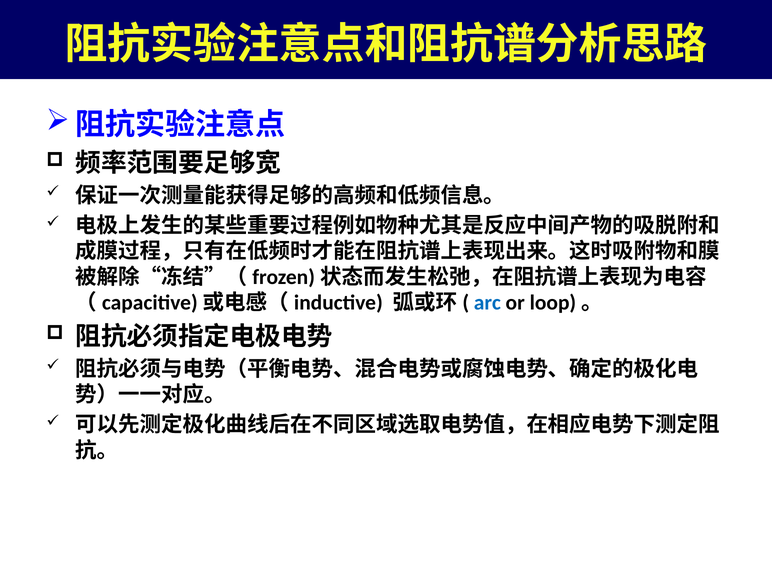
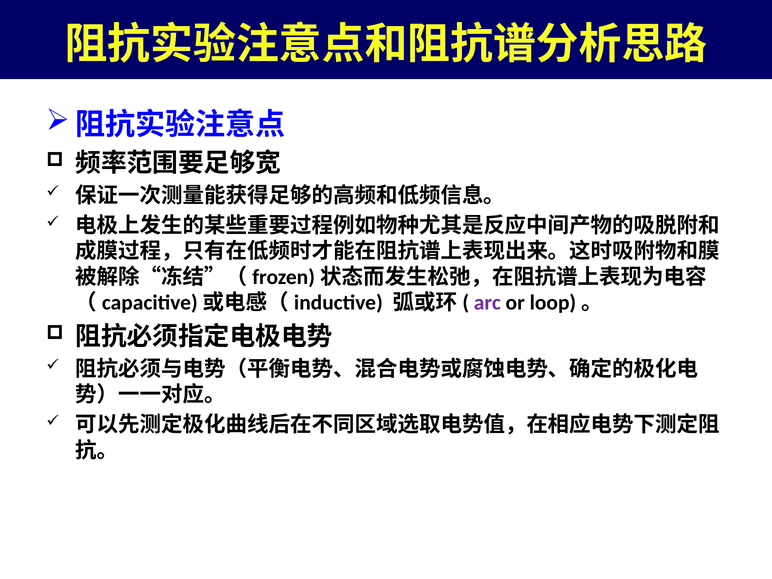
arc colour: blue -> purple (487, 303)
